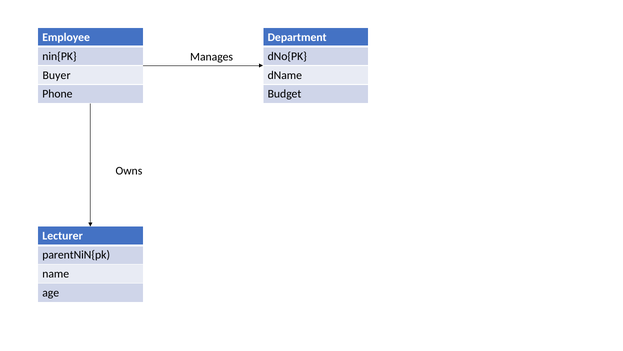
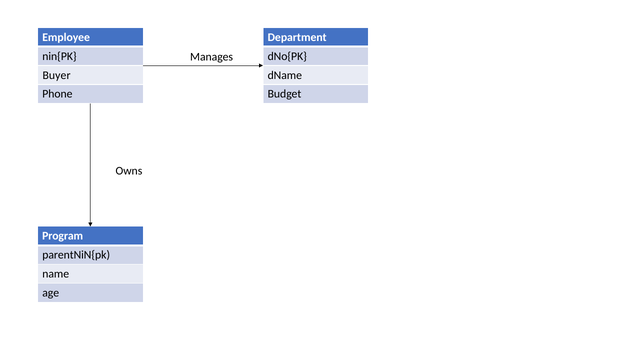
Lecturer: Lecturer -> Program (63, 236)
